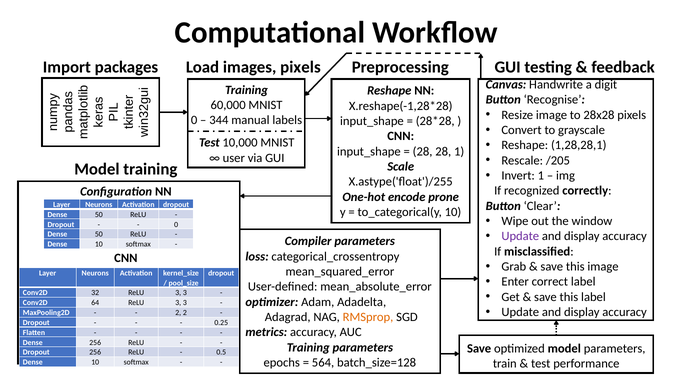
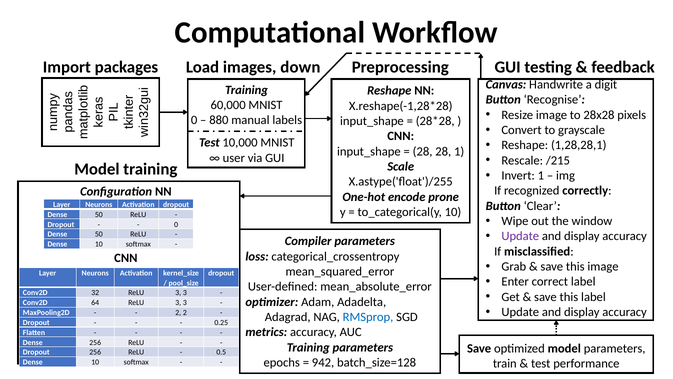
images pixels: pixels -> down (300, 67)
344: 344 -> 880 (219, 120)
/205: /205 -> /215 (558, 160)
RMSprop colour: orange -> blue (368, 317)
564: 564 -> 942 (323, 362)
